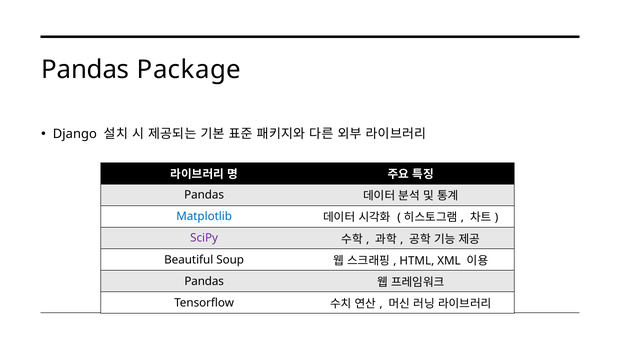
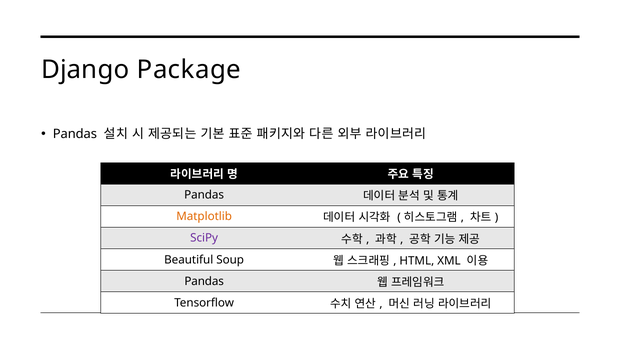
Pandas: Pandas -> Django (85, 70)
Django: Django -> Pandas (75, 134)
Matplotlib colour: blue -> orange (204, 216)
